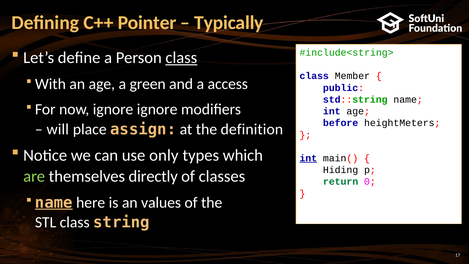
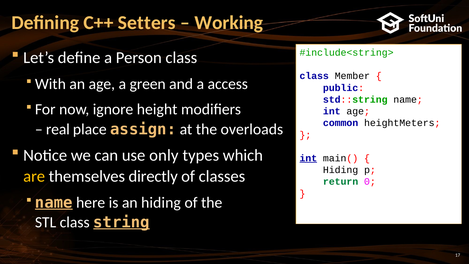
Pointer: Pointer -> Setters (147, 23)
Typically: Typically -> Working (229, 23)
class underline: present -> none (181, 58)
ignore ignore: ignore -> height (157, 109)
before: before -> common (341, 123)
will: will -> real (58, 129)
definition: definition -> overloads (252, 129)
are colour: light green -> yellow (34, 176)
an values: values -> hiding (161, 202)
string underline: none -> present (121, 222)
